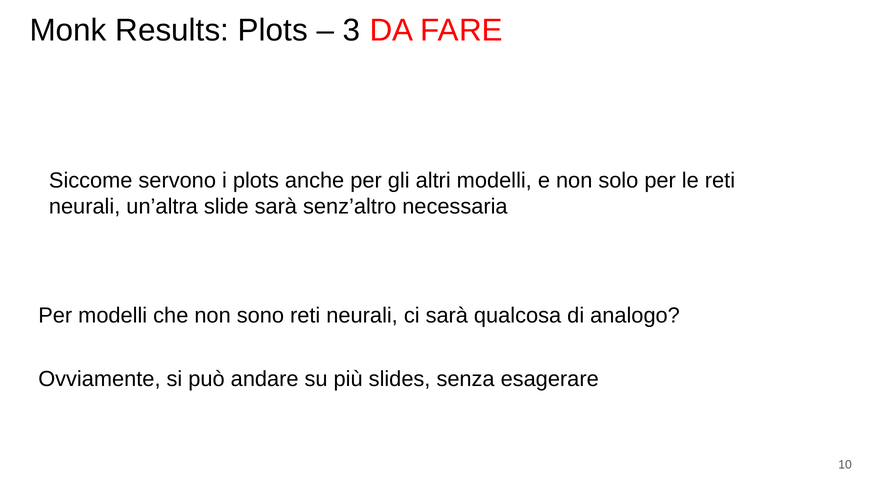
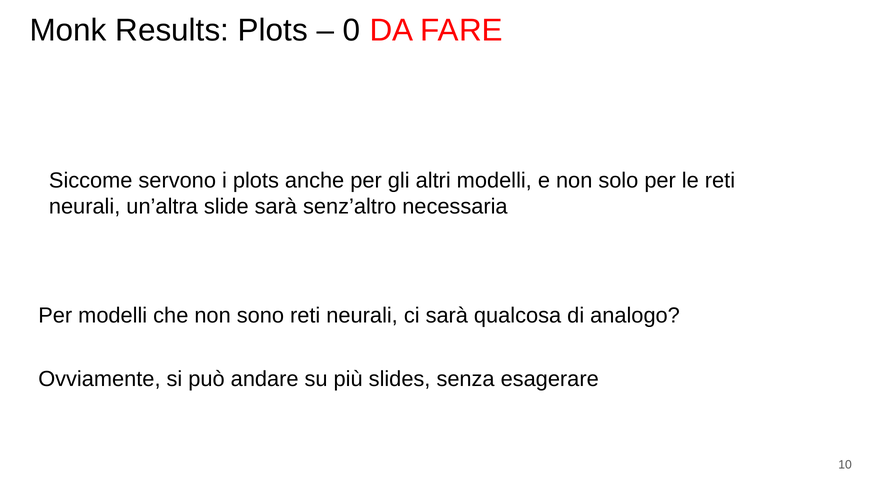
3: 3 -> 0 (352, 30)
